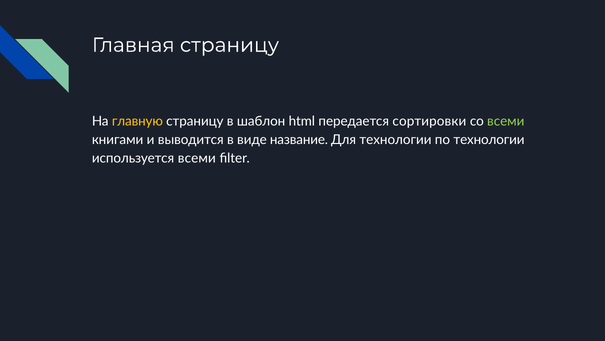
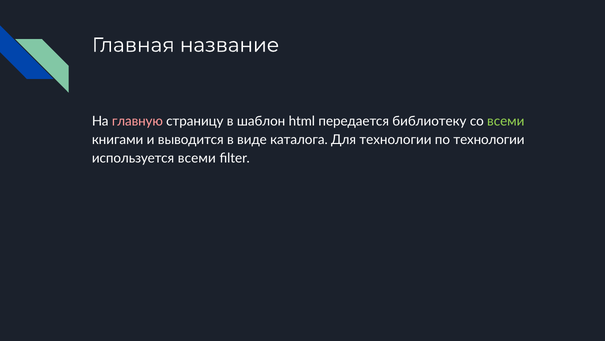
Главная страницу: страницу -> название (230, 45)
главную colour: yellow -> pink (137, 121)
сортировки: сортировки -> библиотеку (429, 121)
название: название -> каталога (299, 139)
